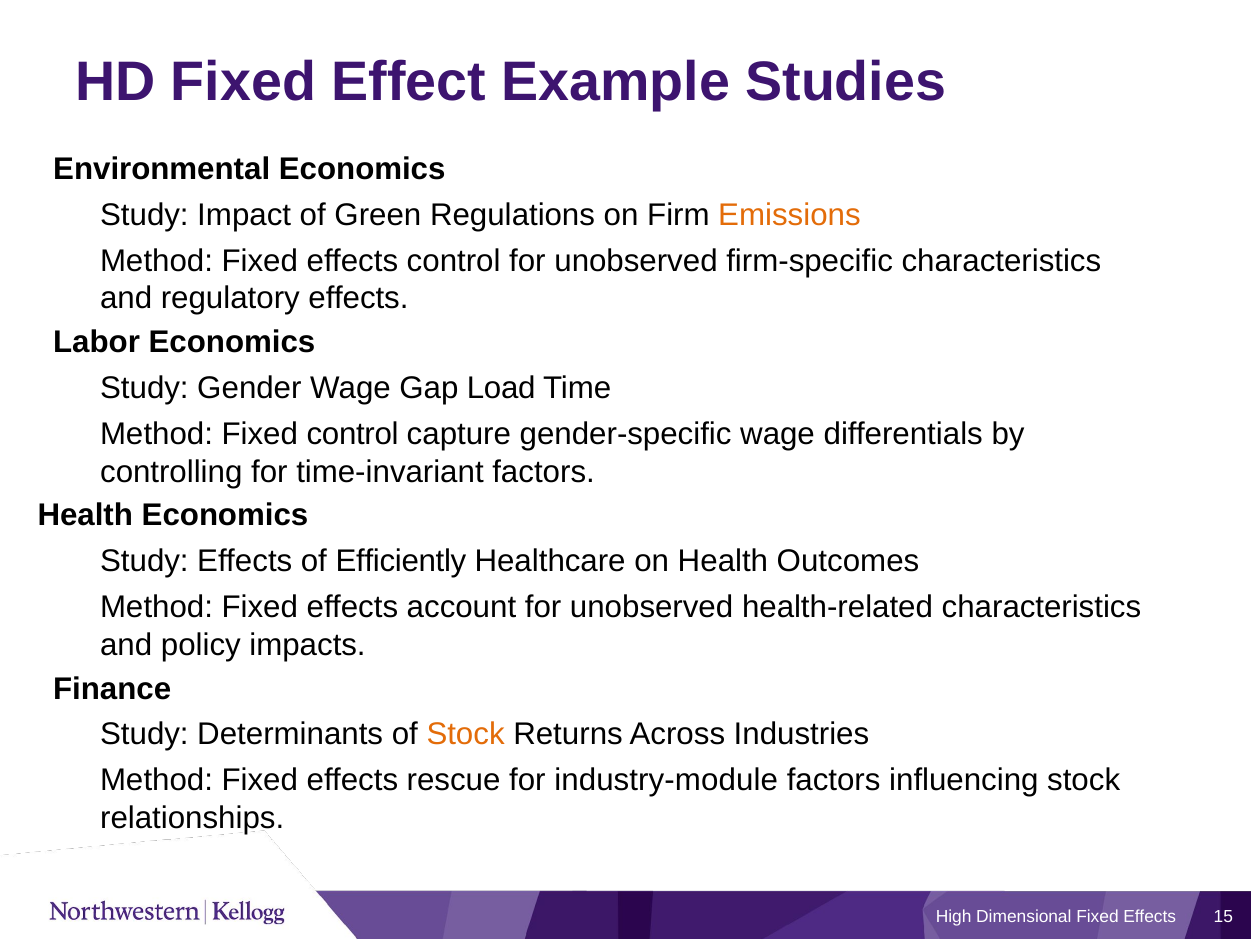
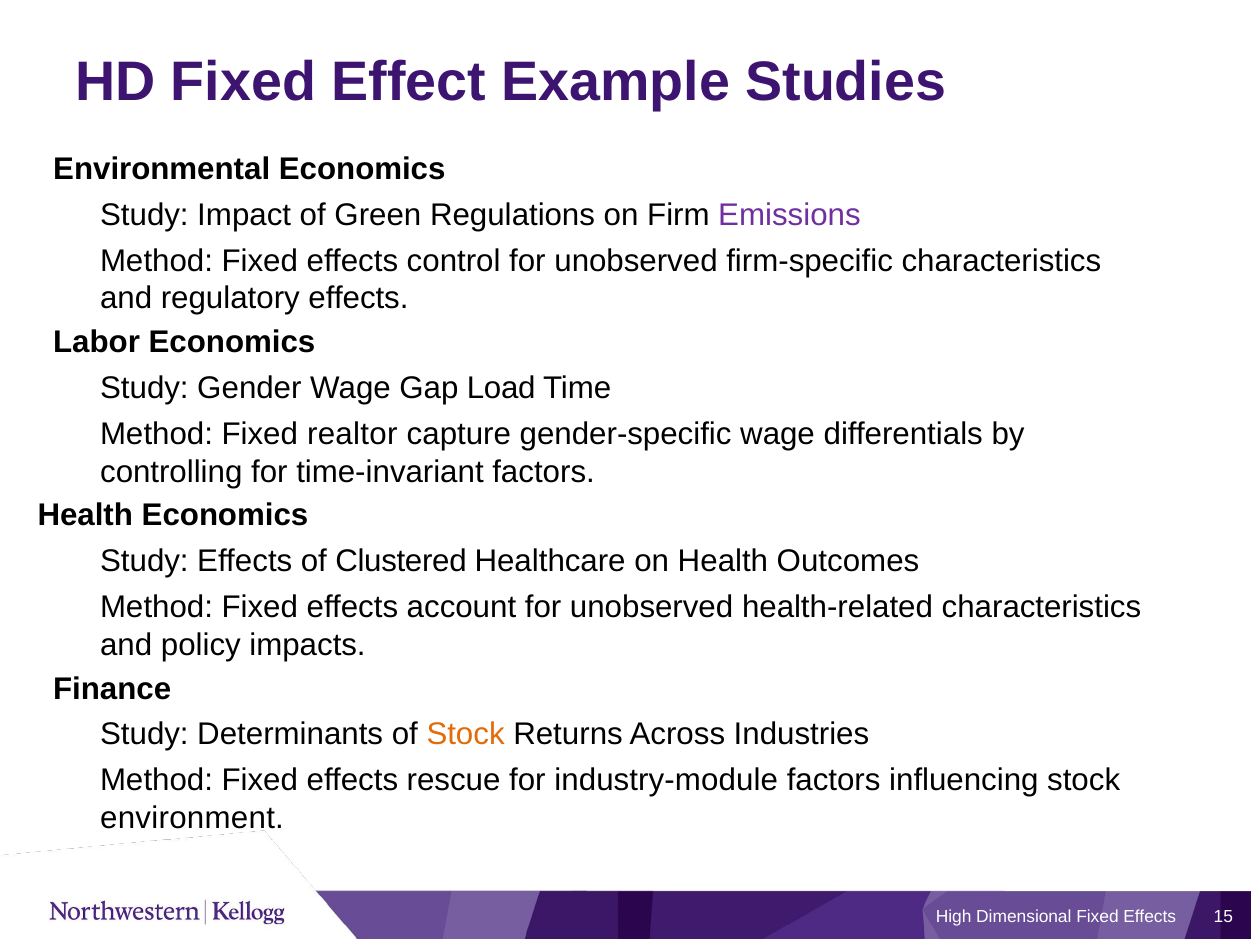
Emissions colour: orange -> purple (789, 215)
Fixed control: control -> realtor (352, 434)
Efficiently: Efficiently -> Clustered (401, 561)
relationships: relationships -> environment (192, 817)
